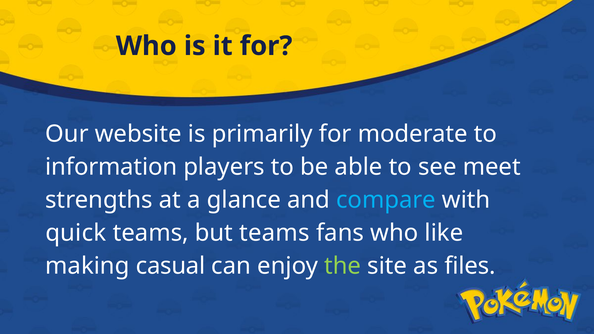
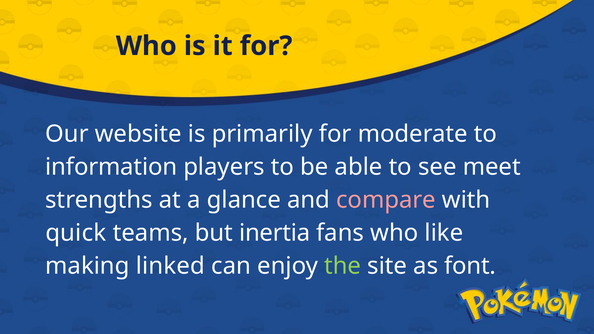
compare colour: light blue -> pink (386, 200)
but teams: teams -> inertia (275, 233)
casual: casual -> linked (170, 266)
files: files -> font (470, 266)
